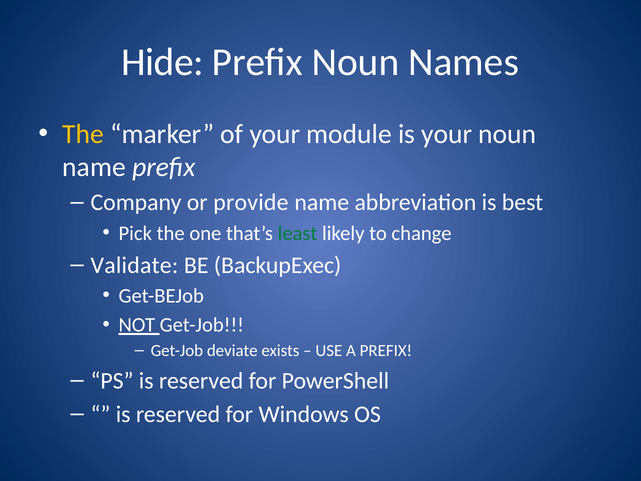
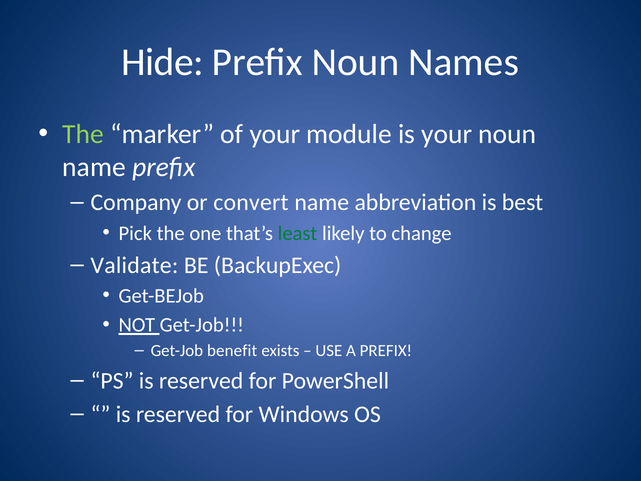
The colour: yellow -> light green (83, 134)
provide: provide -> convert (251, 202)
deviate: deviate -> benefit (232, 351)
